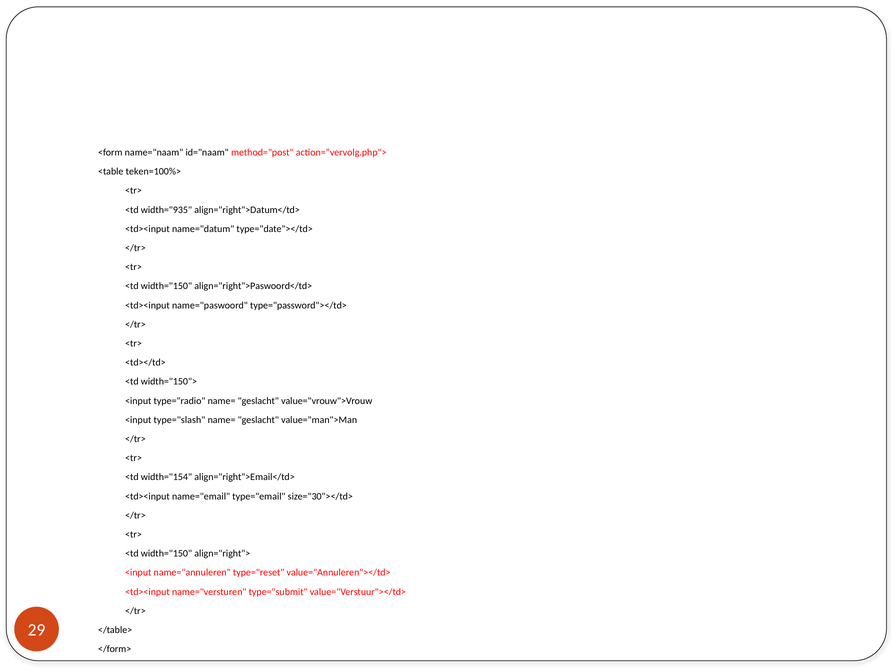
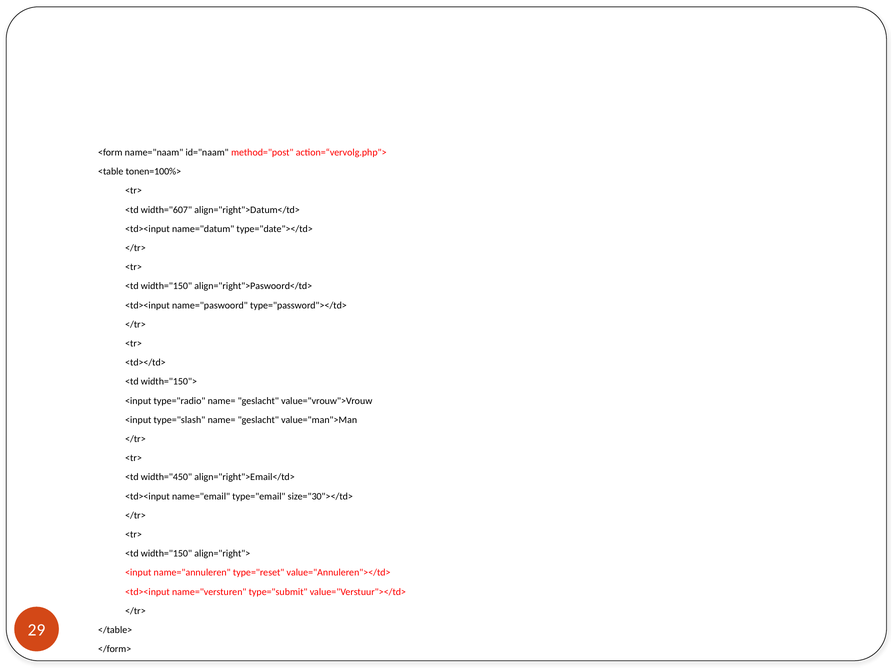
teken=100%>: teken=100%> -> tonen=100%> (153, 172)
width="935: width="935 -> width="607 (166, 210)
width="154: width="154 -> width="450 (166, 477)
